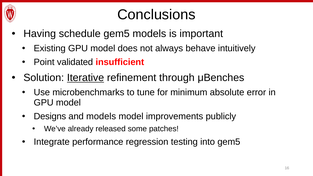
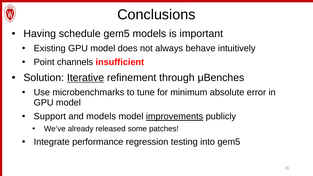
validated: validated -> channels (75, 62)
Designs: Designs -> Support (50, 116)
improvements underline: none -> present (175, 116)
